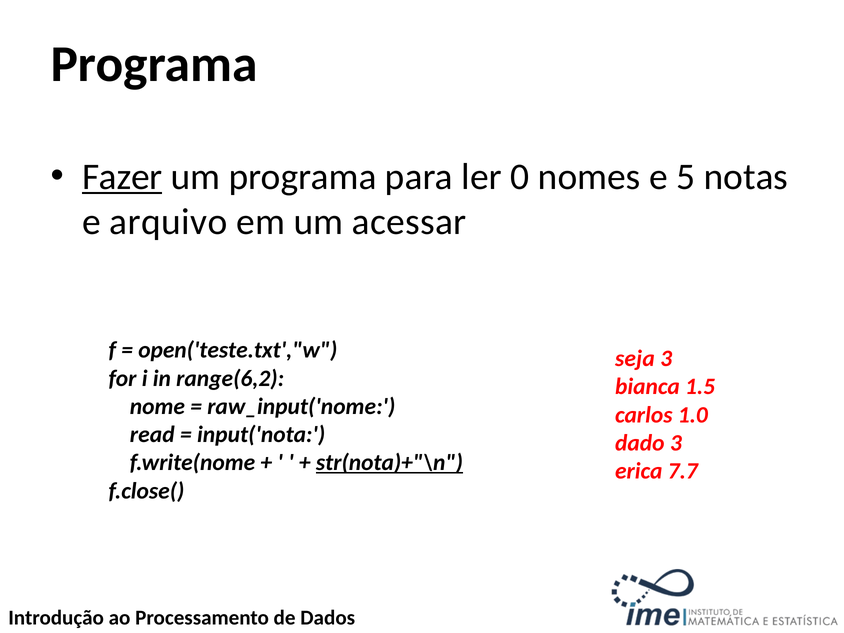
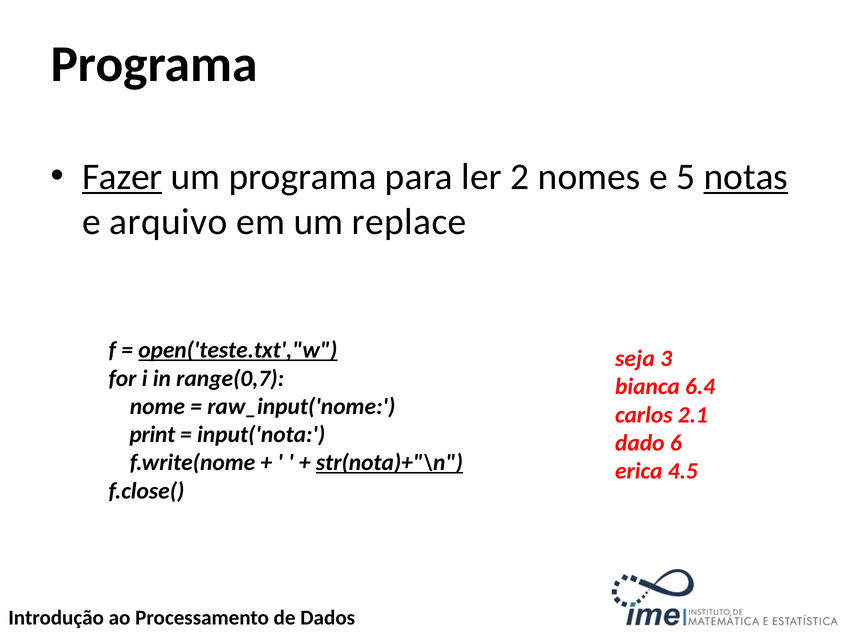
0: 0 -> 2 (520, 177)
notas underline: none -> present (746, 177)
acessar: acessar -> replace (409, 222)
open('teste.txt',"w underline: none -> present (238, 350)
range(6,2: range(6,2 -> range(0,7 (230, 378)
1.5: 1.5 -> 6.4 (700, 387)
1.0: 1.0 -> 2.1 (693, 415)
read: read -> print (152, 435)
dado 3: 3 -> 6 (676, 443)
7.7: 7.7 -> 4.5 (683, 471)
